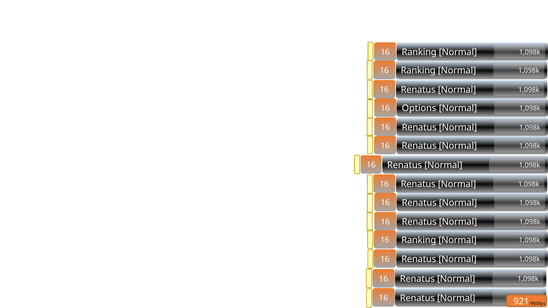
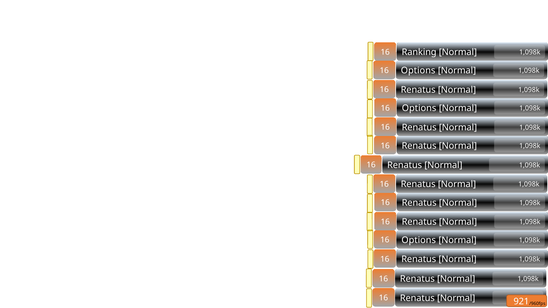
Ranking: Ranking -> Options (418, 71)
Ranking: Ranking -> Options (419, 240)
